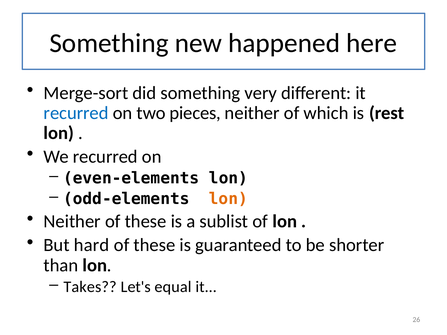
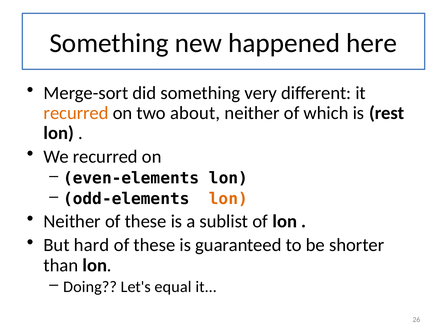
recurred colour: blue -> orange (76, 113)
pieces: pieces -> about (195, 113)
Takes: Takes -> Doing (90, 287)
